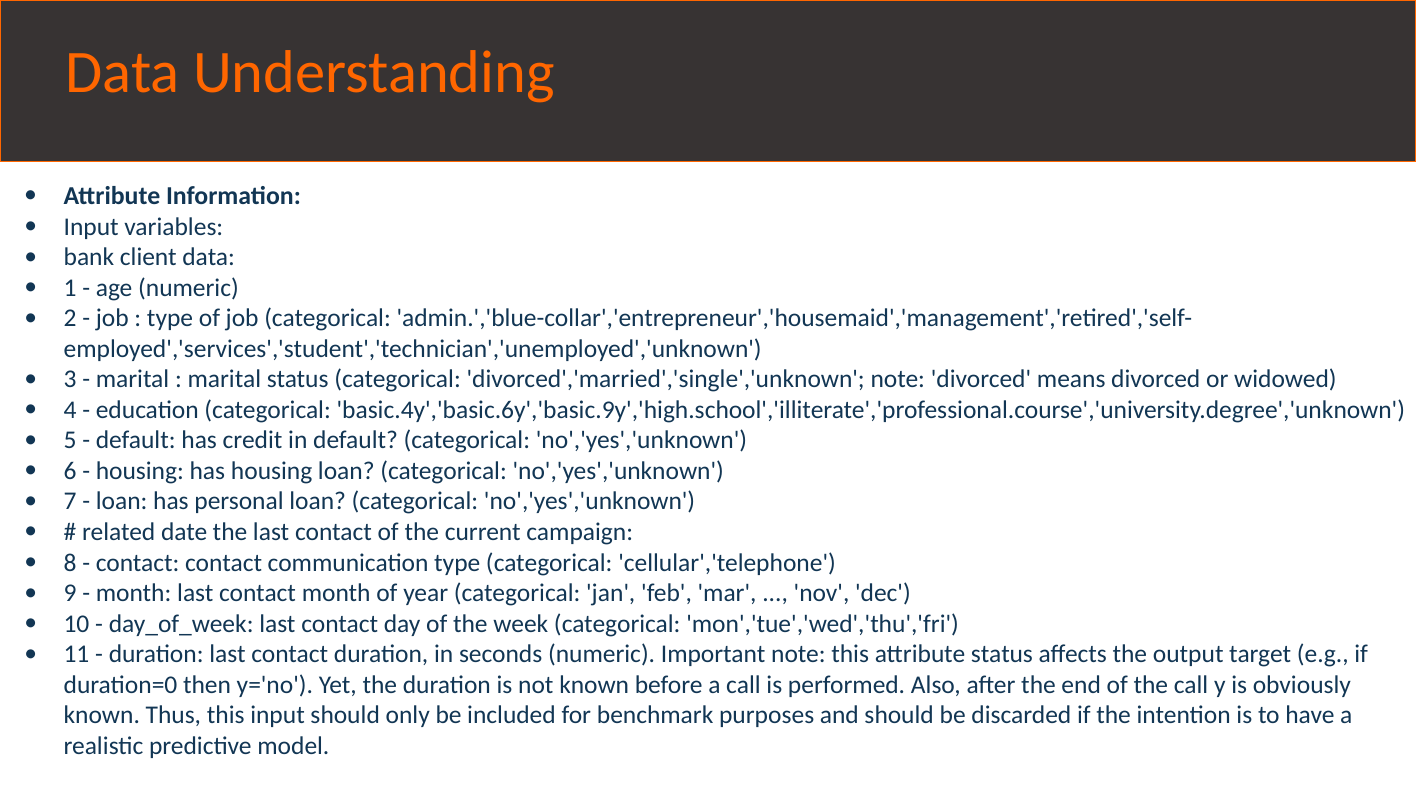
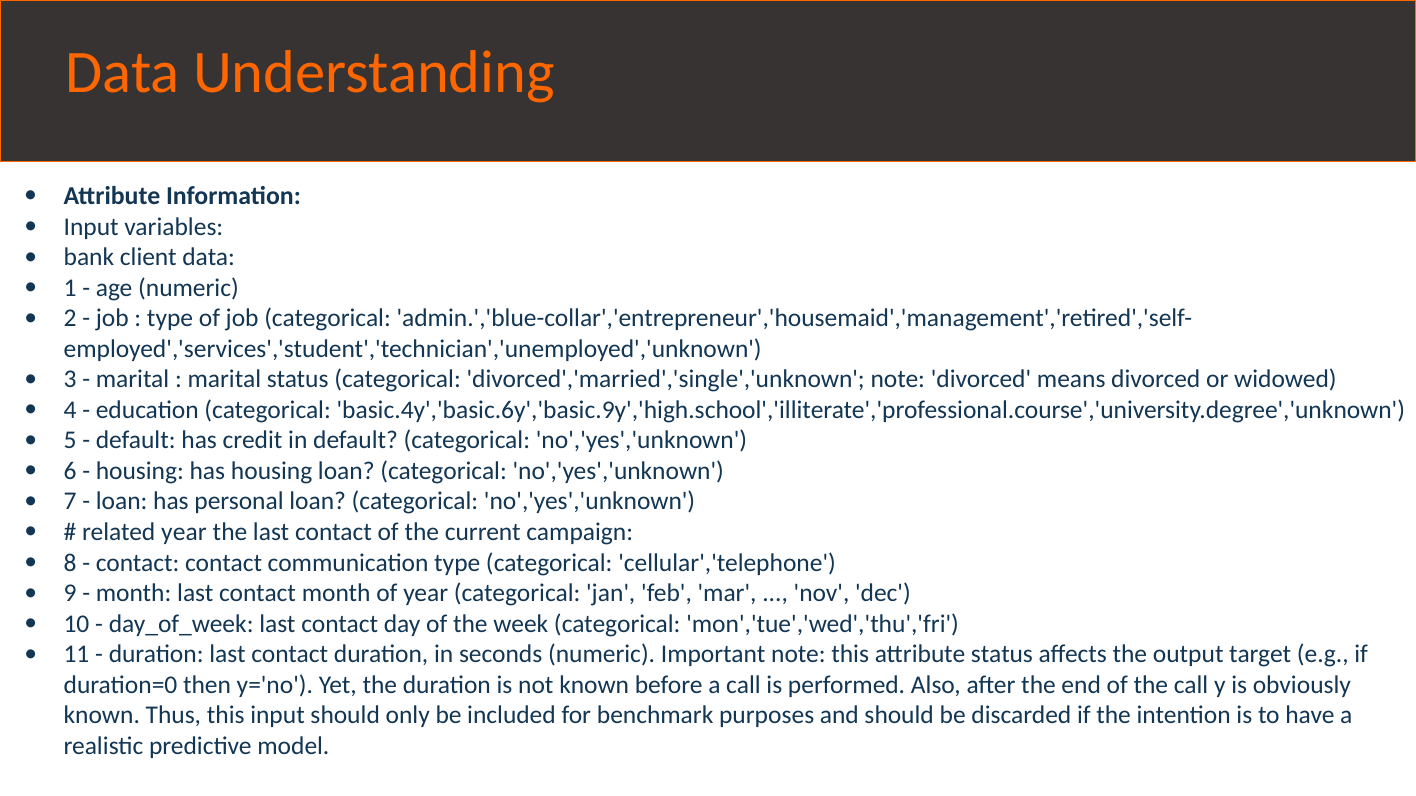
related date: date -> year (184, 532)
